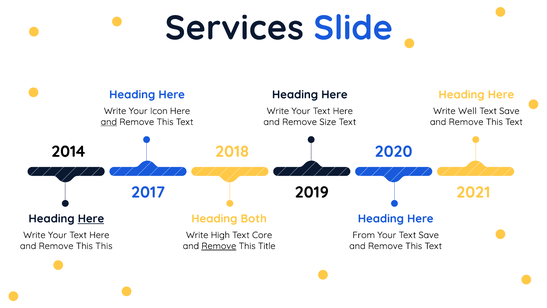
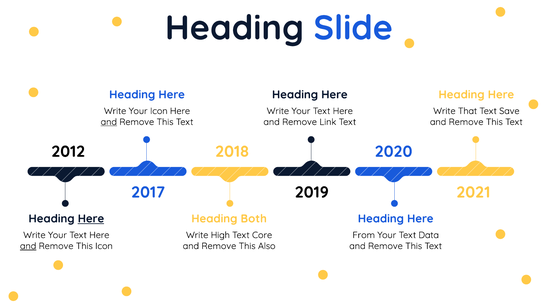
Services: Services -> Heading (234, 28)
Well: Well -> That (468, 111)
Size: Size -> Link (328, 122)
2014: 2014 -> 2012 (68, 151)
Your Text Save: Save -> Data (429, 235)
and underline: none -> present (28, 246)
This This: This -> Icon (104, 246)
Remove underline: present -> none (219, 246)
Title: Title -> Also (267, 246)
